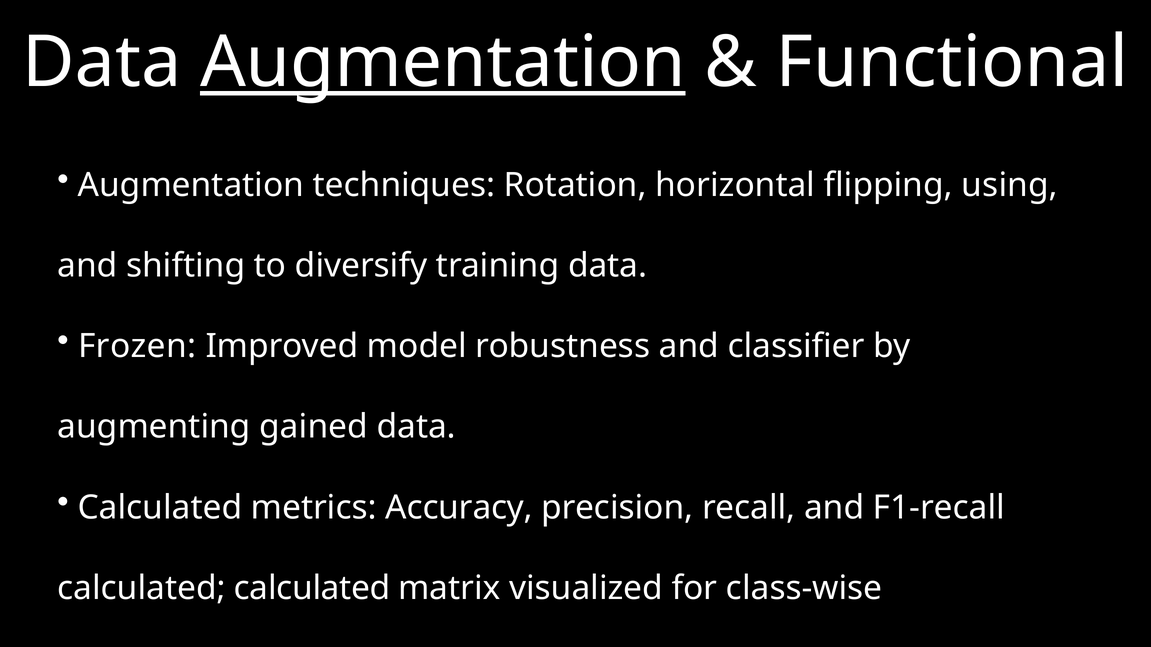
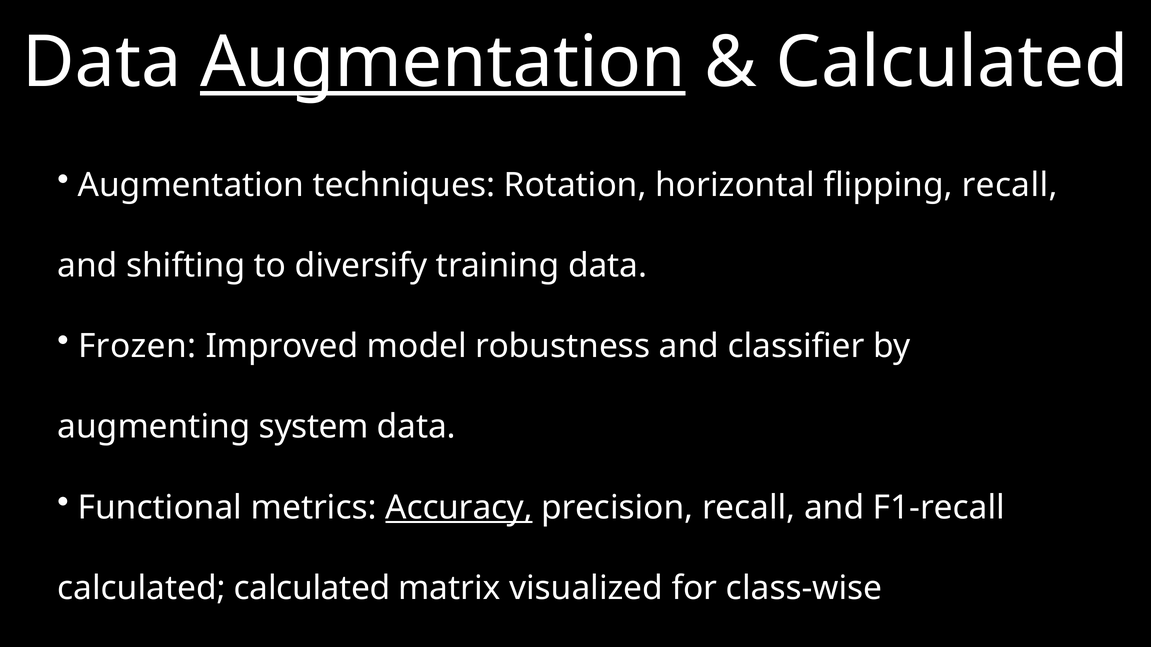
Functional: Functional -> Calculated (952, 62)
flipping using: using -> recall (1010, 185)
gained: gained -> system (314, 427)
Calculated: Calculated -> Functional (160, 508)
Accuracy underline: none -> present (459, 508)
